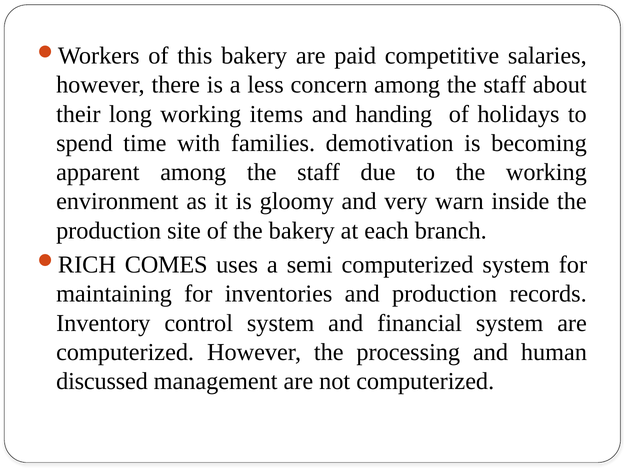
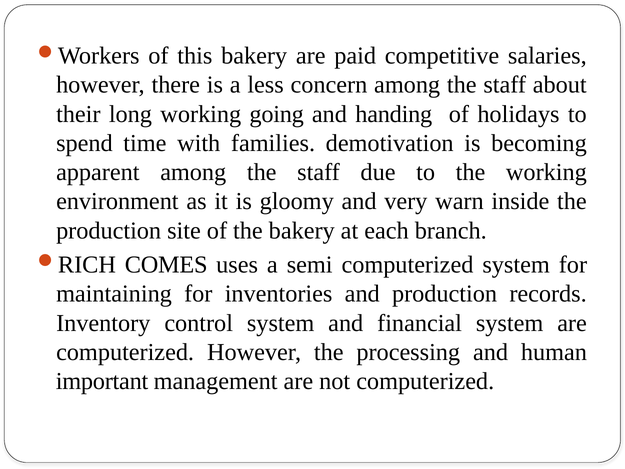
items: items -> going (277, 114)
discussed: discussed -> important (102, 381)
